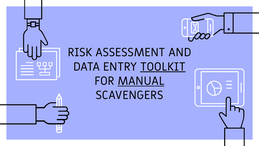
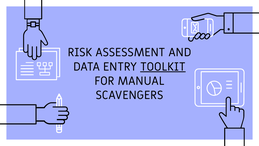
MANUAL underline: present -> none (141, 81)
